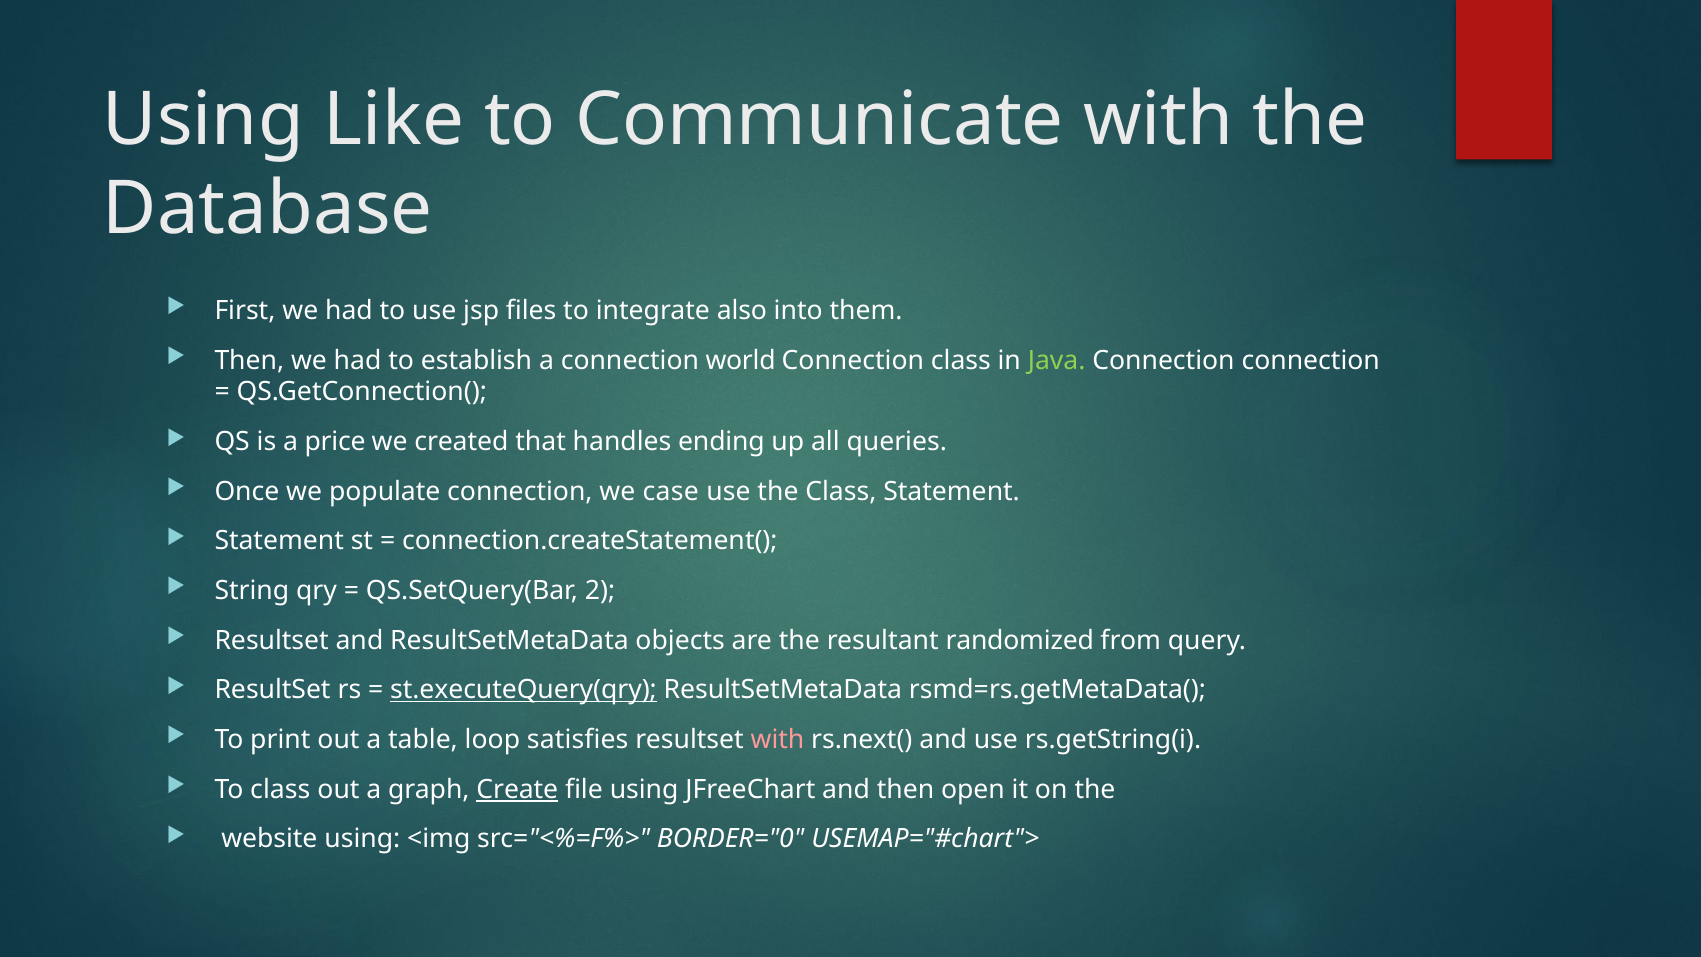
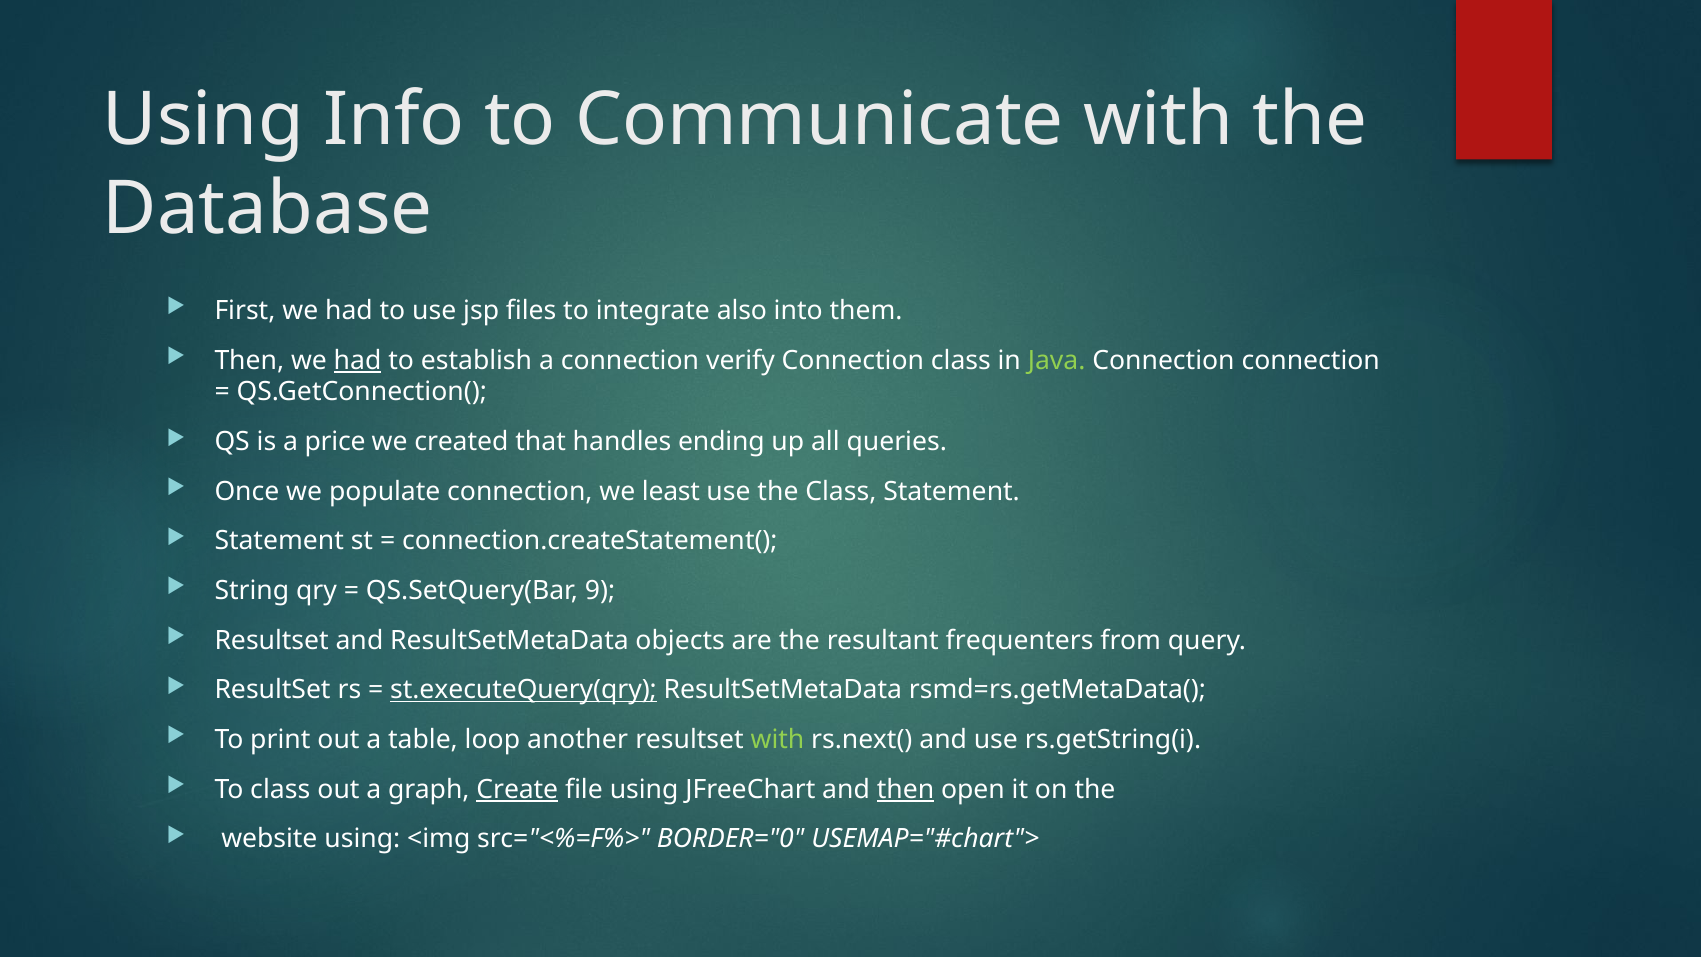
Like: Like -> Info (394, 119)
had underline: none -> present (358, 360)
world: world -> verify (740, 360)
case: case -> least (671, 491)
2: 2 -> 9 (600, 591)
randomized: randomized -> frequenters (1020, 640)
satisfies: satisfies -> another (578, 739)
with colour: pink -> light green (778, 739)
then underline: none -> present (906, 789)
